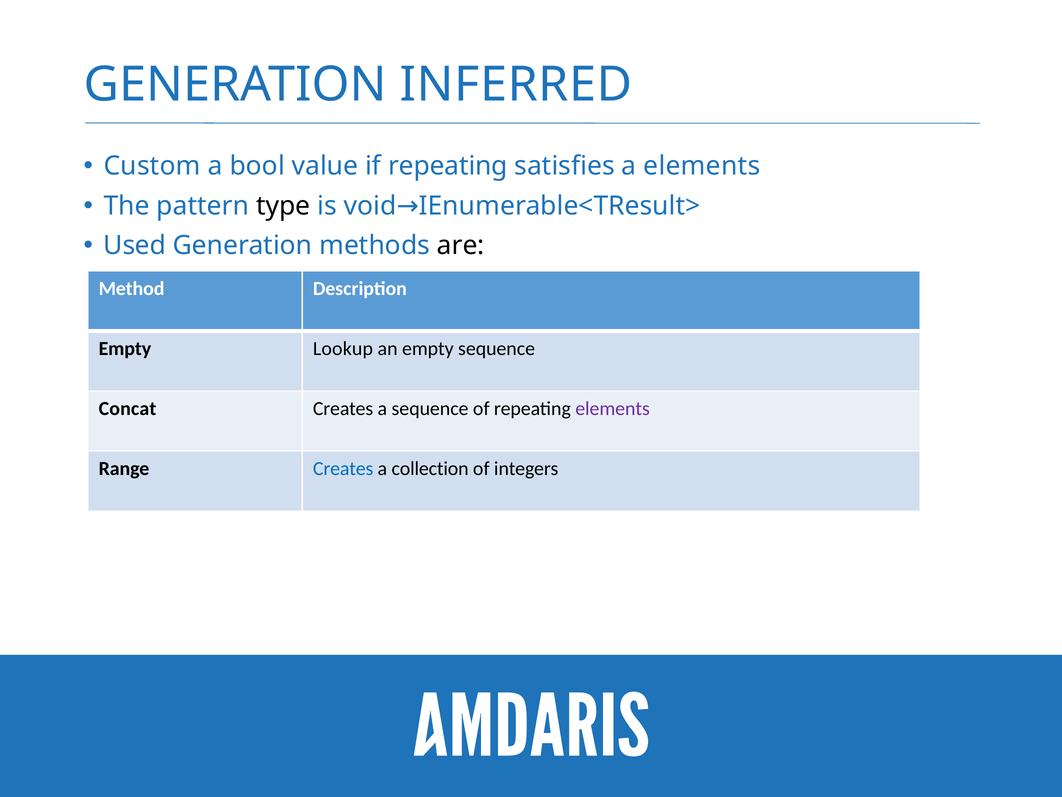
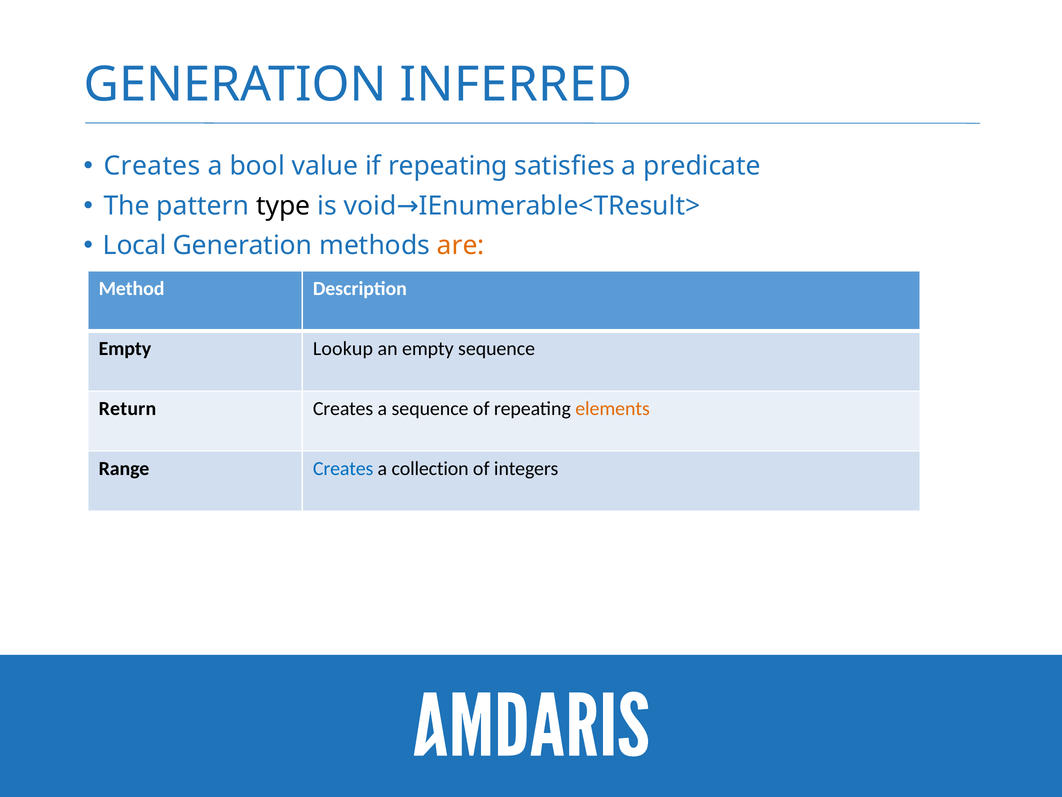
Custom: Custom -> Creates (152, 166)
a elements: elements -> predicate (702, 166)
Used: Used -> Local (135, 246)
are colour: black -> orange (461, 246)
Concat: Concat -> Return (127, 408)
elements colour: purple -> orange (613, 408)
